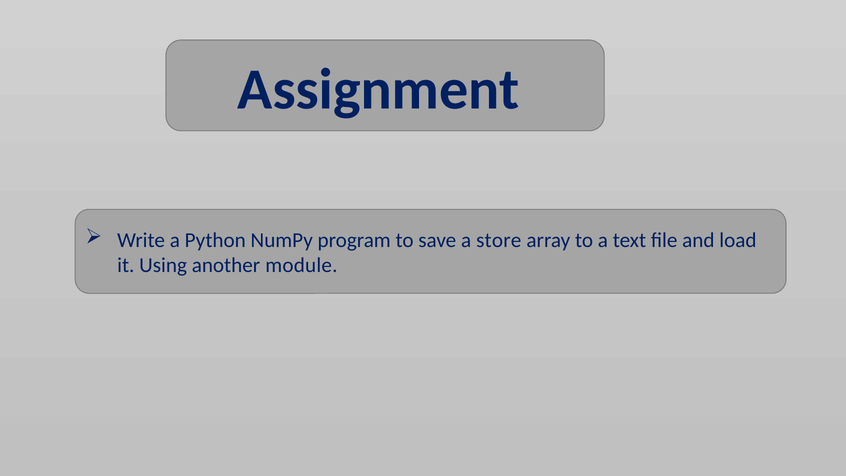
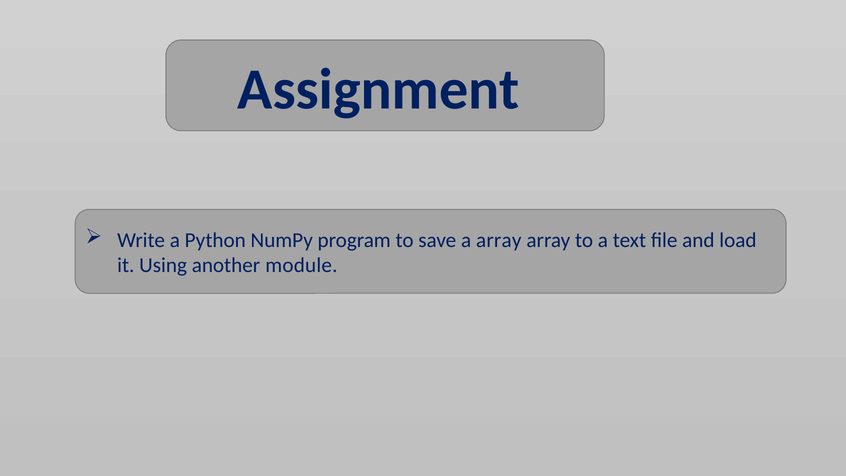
a store: store -> array (499, 240)
